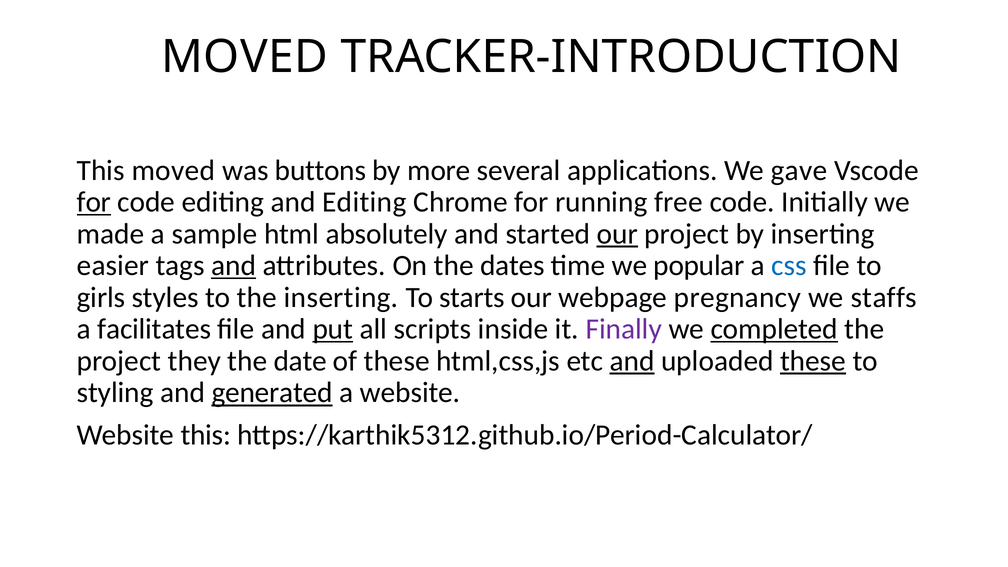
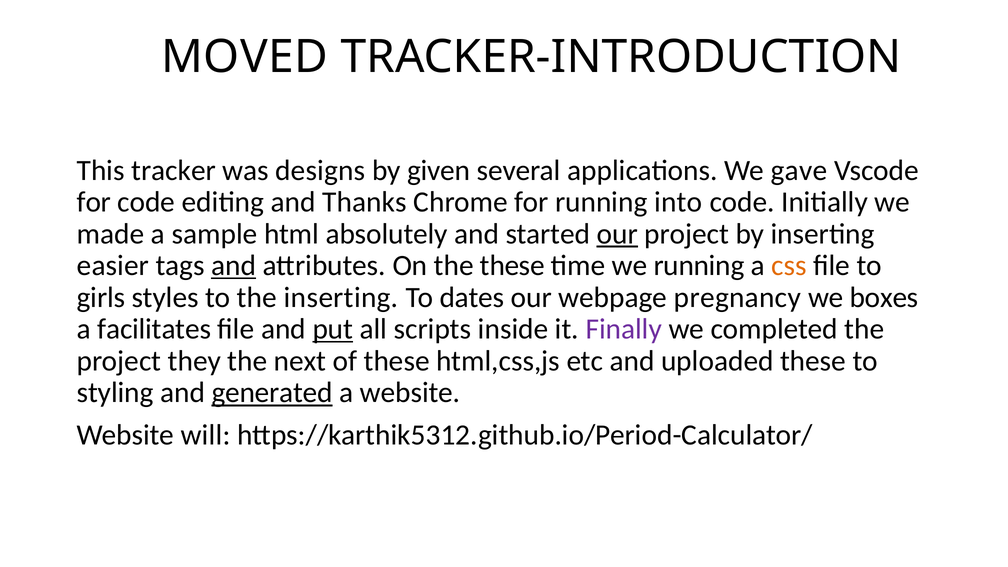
This moved: moved -> tracker (174, 170)
buttons: buttons -> designs (320, 170)
more: more -> given (439, 170)
for underline: present -> none (94, 202)
and Editing: Editing -> Thanks (364, 202)
free: free -> into (678, 202)
the dates: dates -> these (512, 266)
we popular: popular -> running (699, 266)
css colour: blue -> orange (789, 266)
starts: starts -> dates (472, 297)
staffs: staffs -> boxes (884, 297)
completed underline: present -> none (774, 329)
date: date -> next (300, 361)
and underline: present -> none (632, 361)
these underline: present -> none (813, 361)
Website this: this -> will (206, 435)
